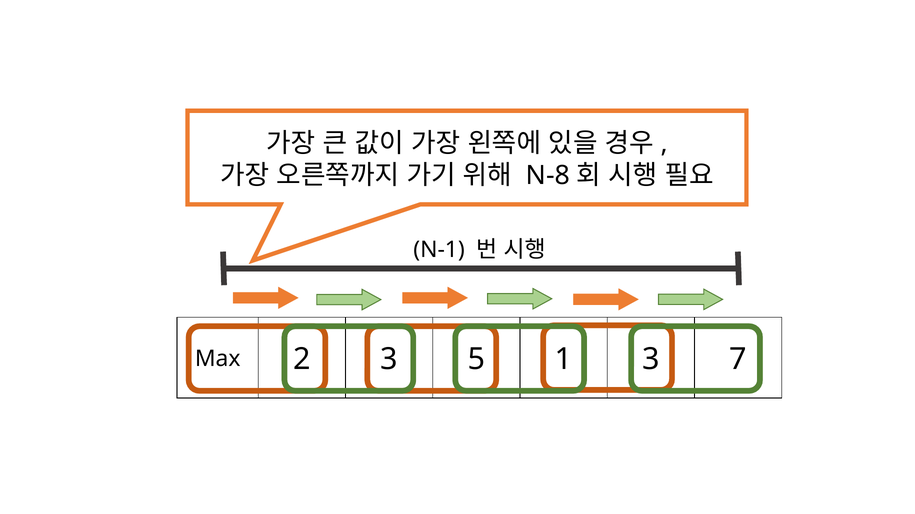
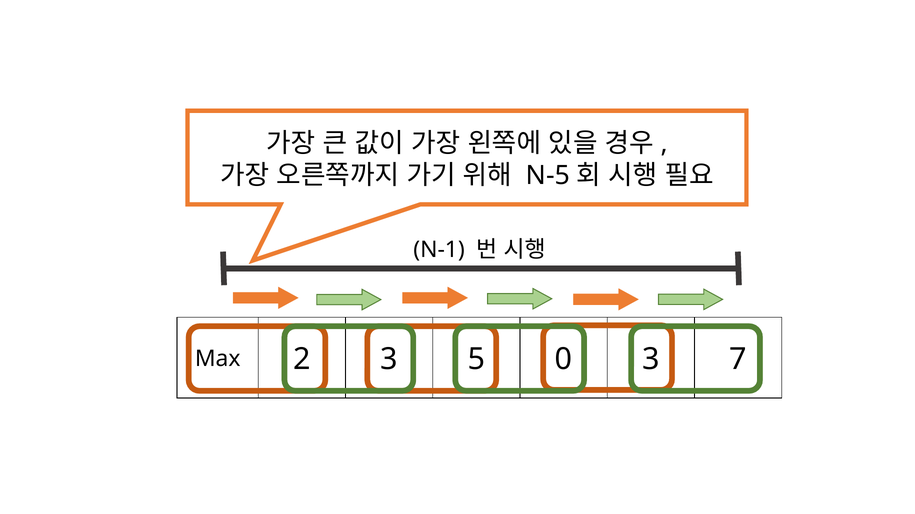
N-8: N-8 -> N-5 (548, 176)
1: 1 -> 0 (564, 360)
